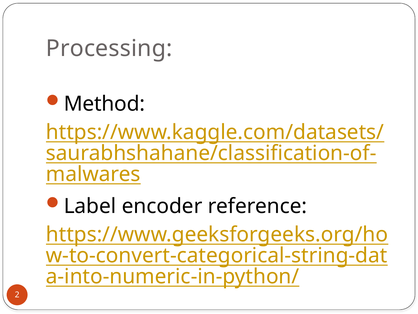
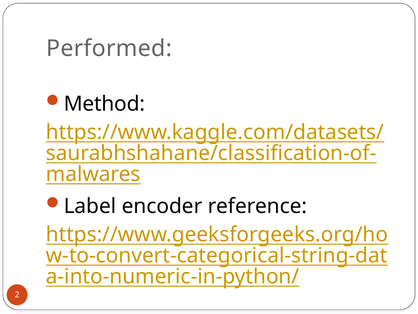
Processing: Processing -> Performed (109, 48)
